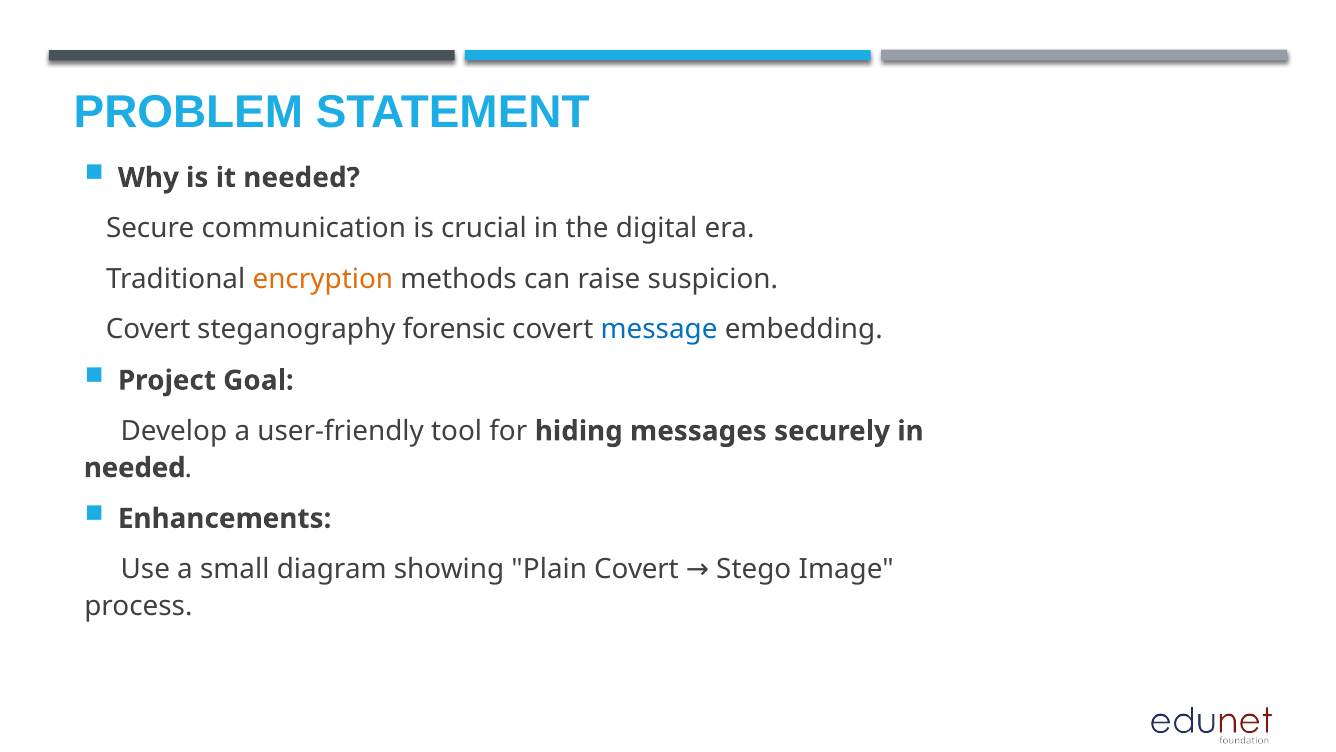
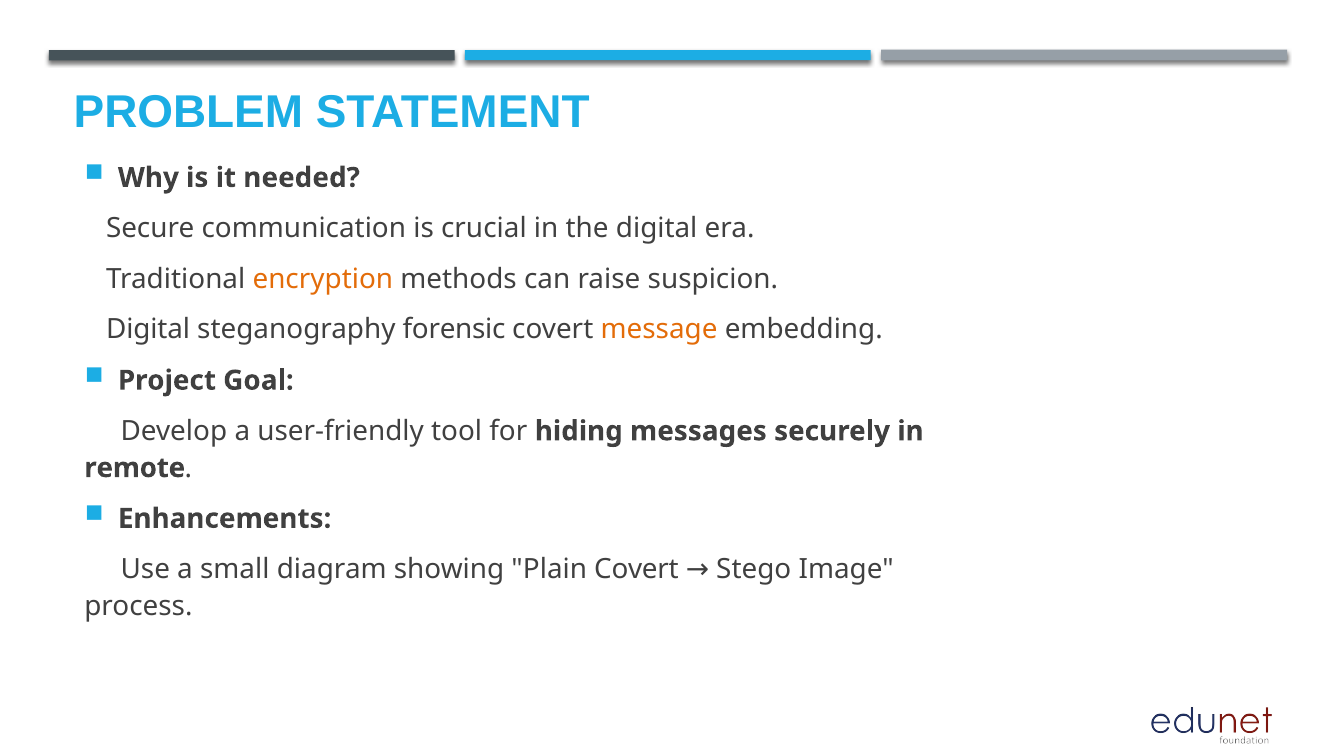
Covert: Covert -> Digital (148, 330)
message colour: blue -> orange (659, 330)
needed: needed -> remote (135, 468)
